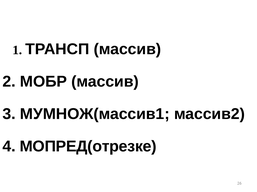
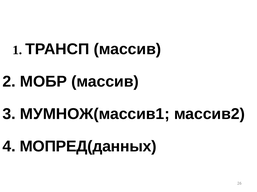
МОПРЕД(отрезке: МОПРЕД(отрезке -> МОПРЕД(данных (88, 147)
